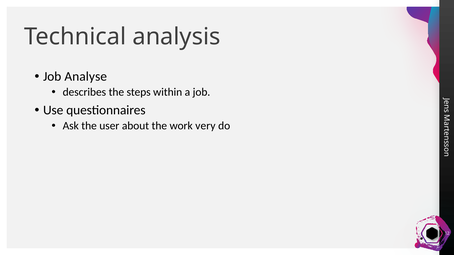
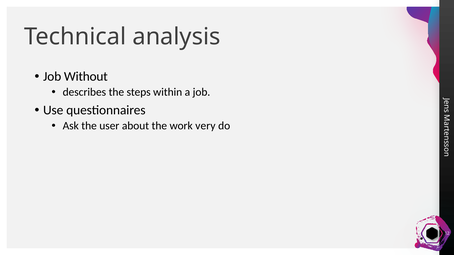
Analyse: Analyse -> Without (86, 77)
